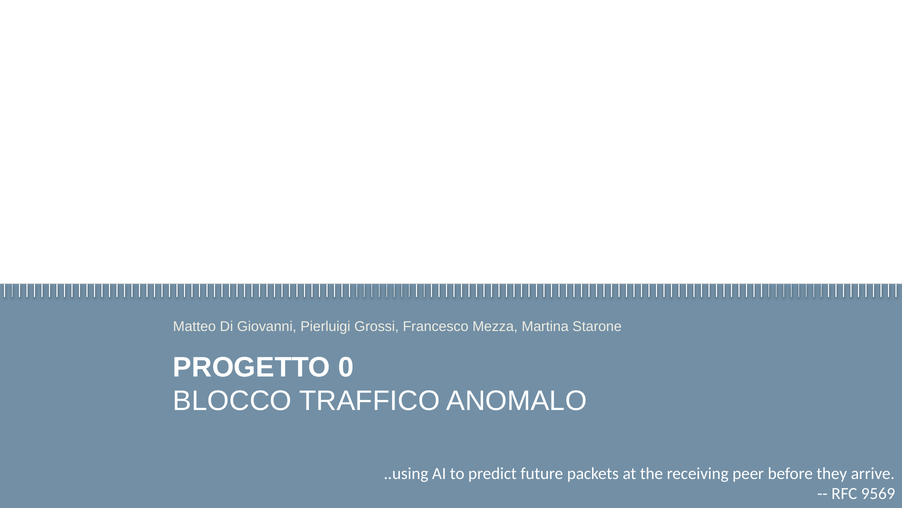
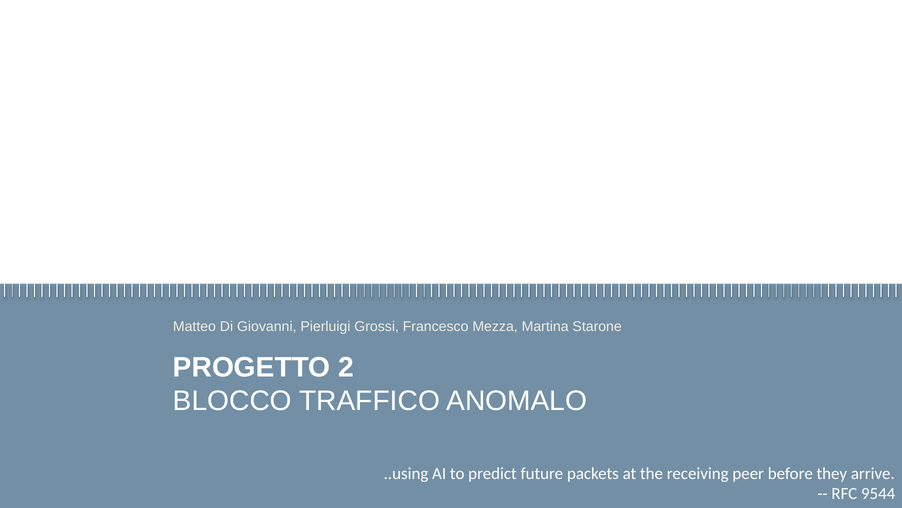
0: 0 -> 2 (346, 367)
9569: 9569 -> 9544 (878, 493)
